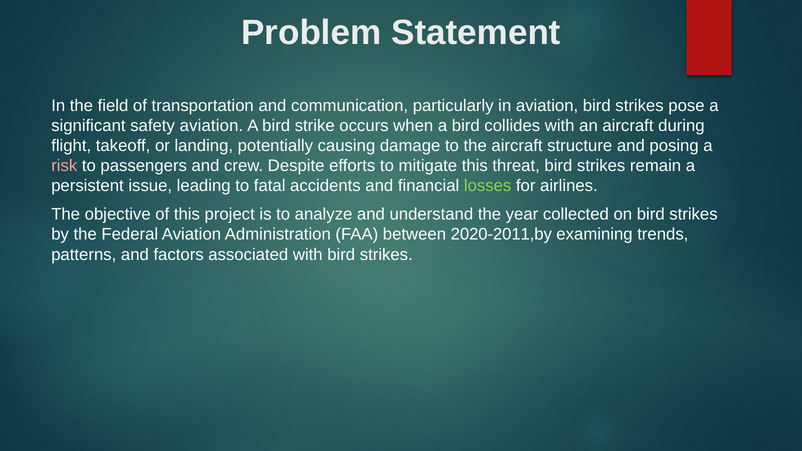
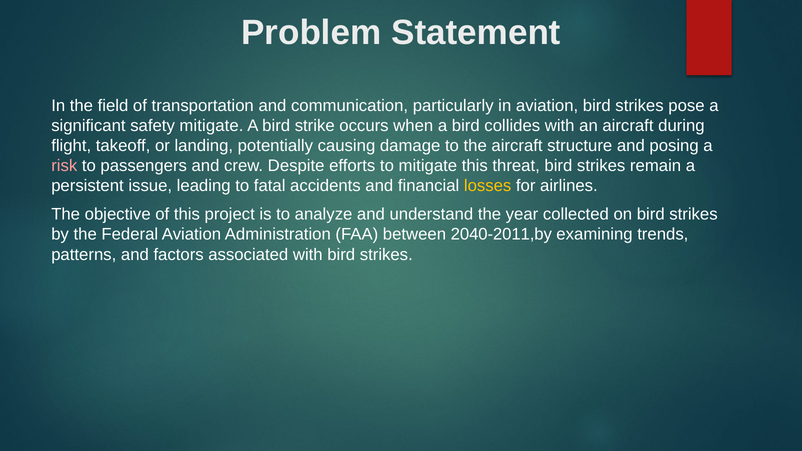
safety aviation: aviation -> mitigate (211, 126)
losses colour: light green -> yellow (488, 186)
2020-2011,by: 2020-2011,by -> 2040-2011,by (501, 235)
